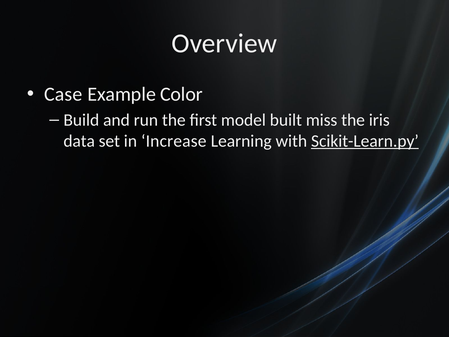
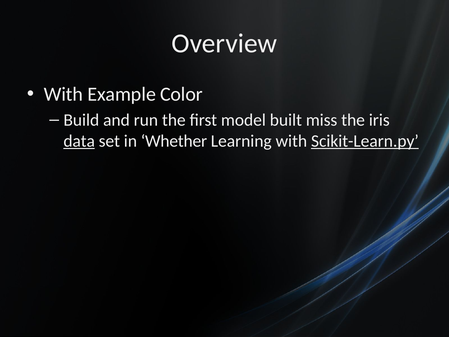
Case: Case -> With (63, 94)
data underline: none -> present (79, 141)
Increase: Increase -> Whether (174, 141)
